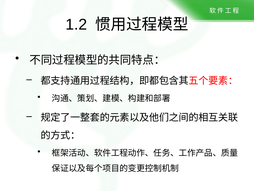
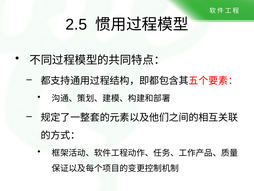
1.2: 1.2 -> 2.5 (76, 25)
